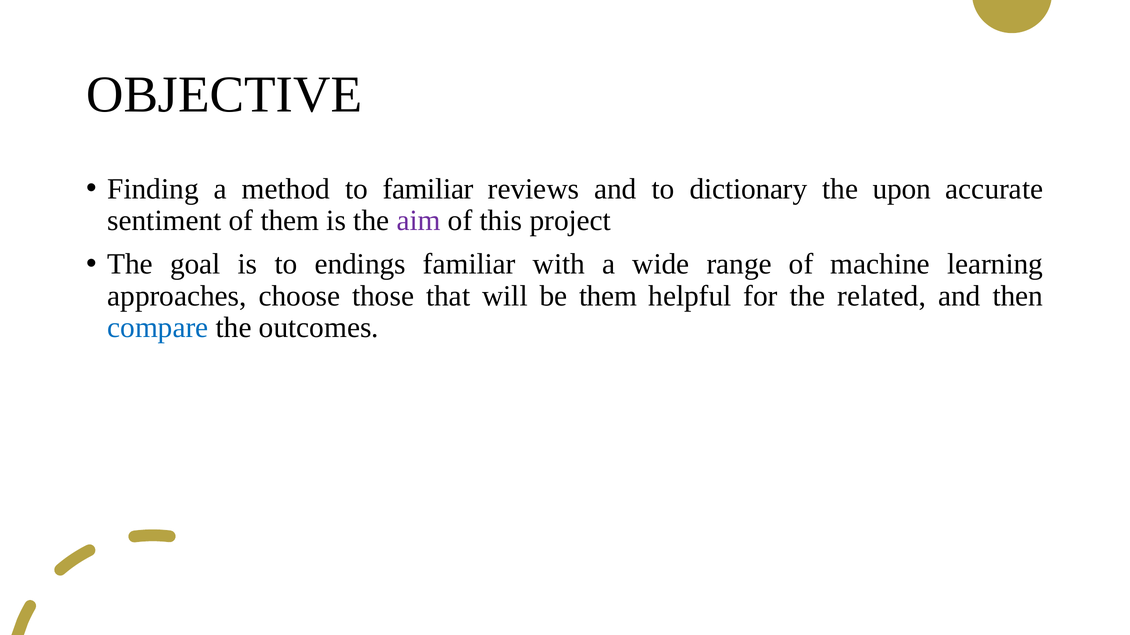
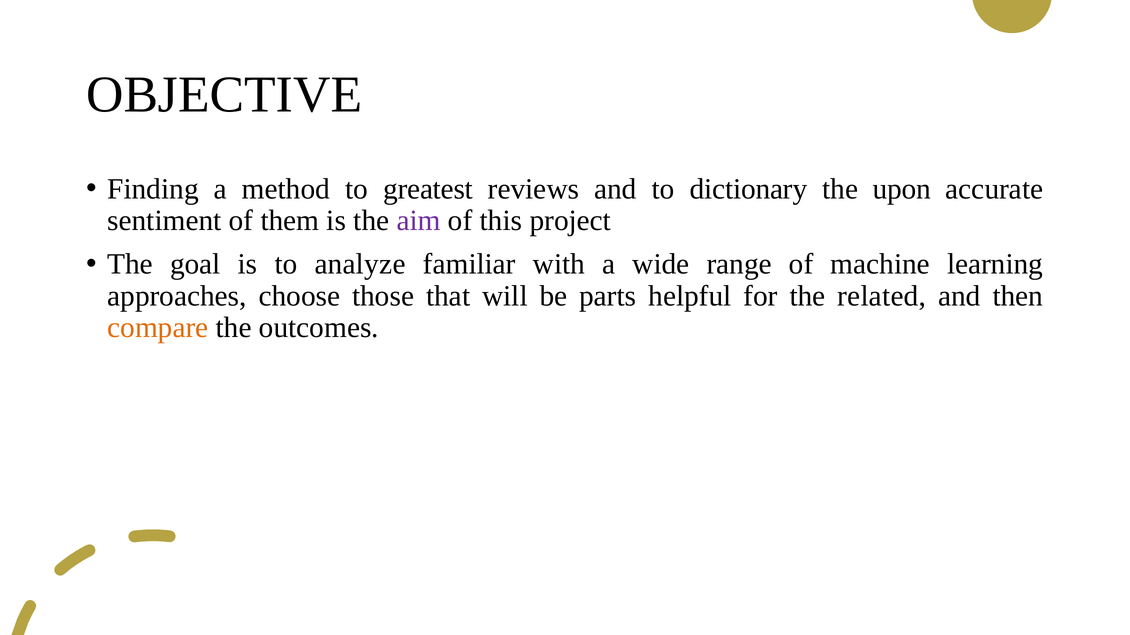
to familiar: familiar -> greatest (428, 189)
endings: endings -> analyze (360, 264)
be them: them -> parts (608, 296)
compare colour: blue -> orange (158, 328)
